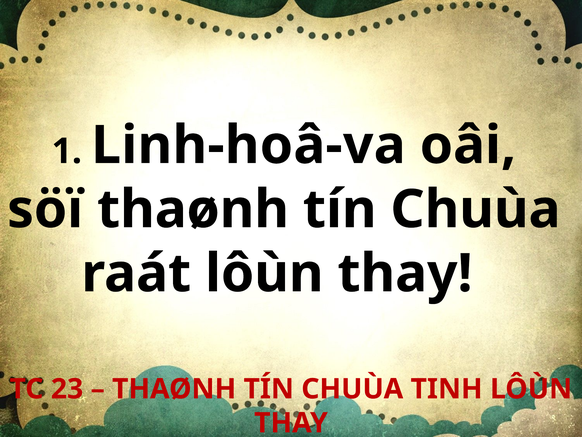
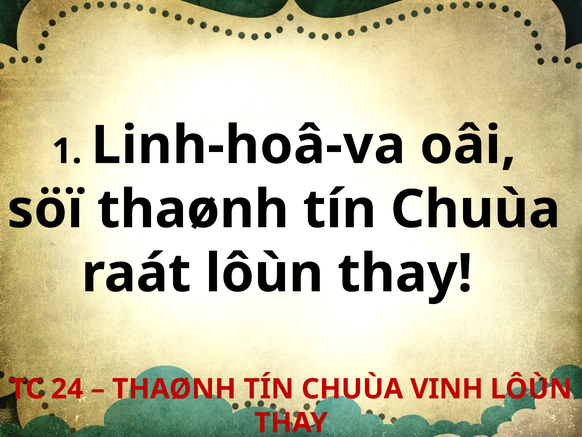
23: 23 -> 24 (67, 389)
TINH: TINH -> VINH (447, 389)
